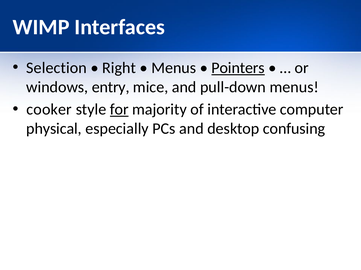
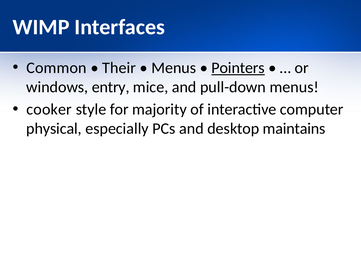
Selection: Selection -> Common (57, 68)
Right: Right -> Their (119, 68)
for underline: present -> none (119, 110)
confusing: confusing -> maintains (294, 129)
